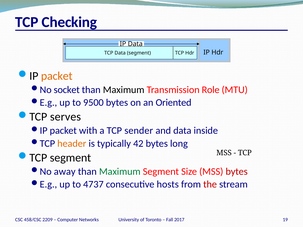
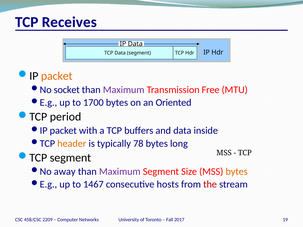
Checking: Checking -> Receives (69, 22)
Maximum colour: black -> purple (124, 90)
Role: Role -> Free (211, 90)
9500: 9500 -> 1700 (93, 103)
serves: serves -> period (66, 117)
sender: sender -> buffers (139, 131)
42: 42 -> 78 (138, 144)
Maximum colour: green -> purple (120, 172)
bytes colour: red -> orange (237, 172)
4737: 4737 -> 1467 (93, 185)
